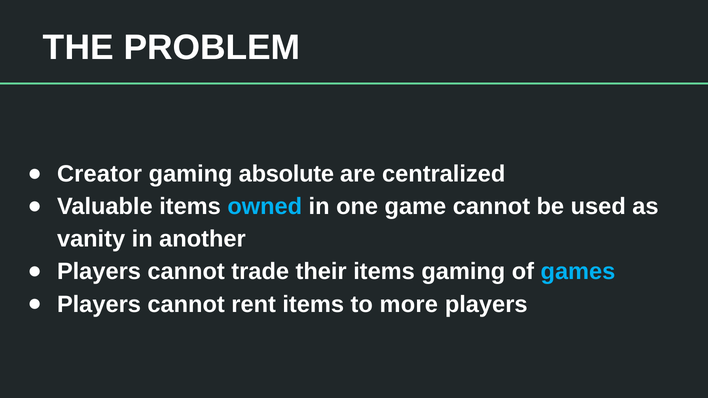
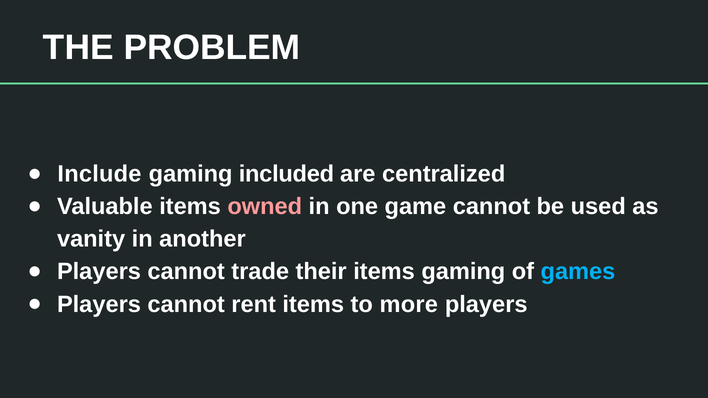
Creator: Creator -> Include (99, 174)
absolute: absolute -> included (286, 174)
owned colour: light blue -> pink (265, 207)
